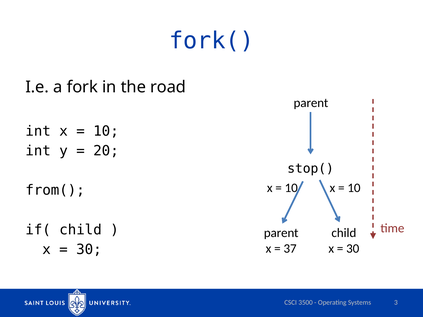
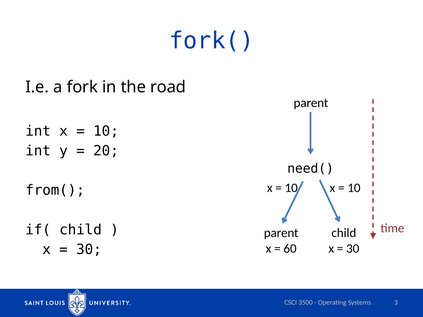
stop(: stop( -> need( (311, 169)
37: 37 -> 60 (290, 249)
